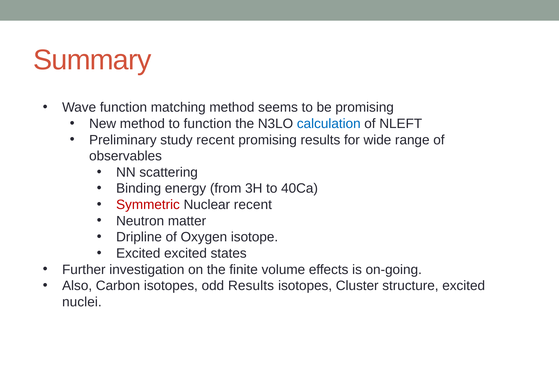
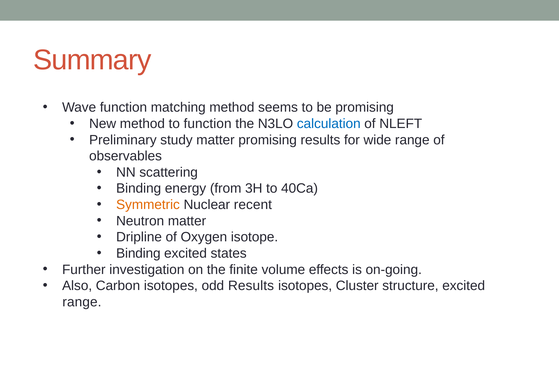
study recent: recent -> matter (215, 140)
Symmetric colour: red -> orange (148, 205)
Excited: Excited -> Binding (138, 253)
nuclei: nuclei -> range (82, 302)
